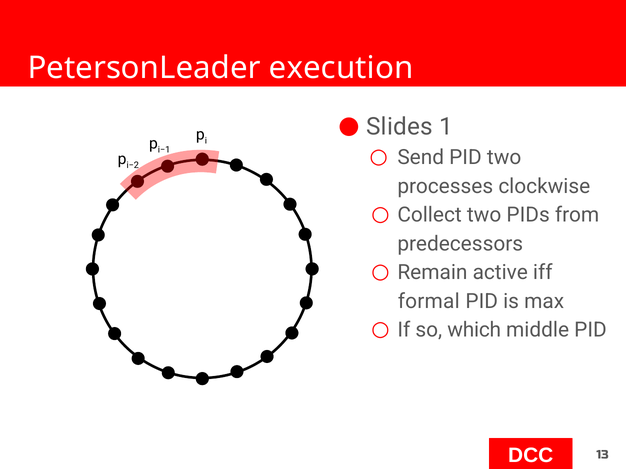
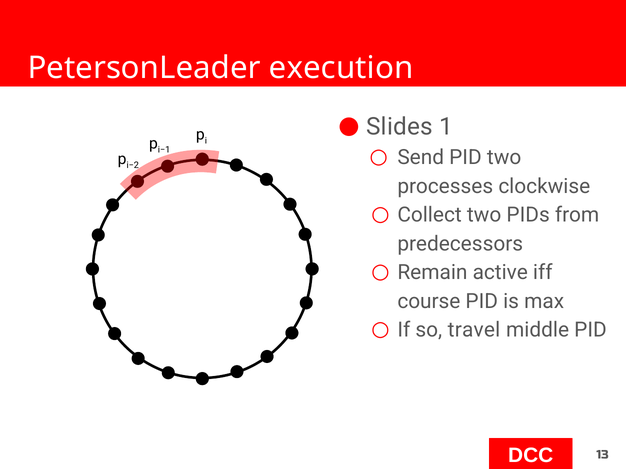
formal: formal -> course (429, 302)
which: which -> travel (474, 330)
